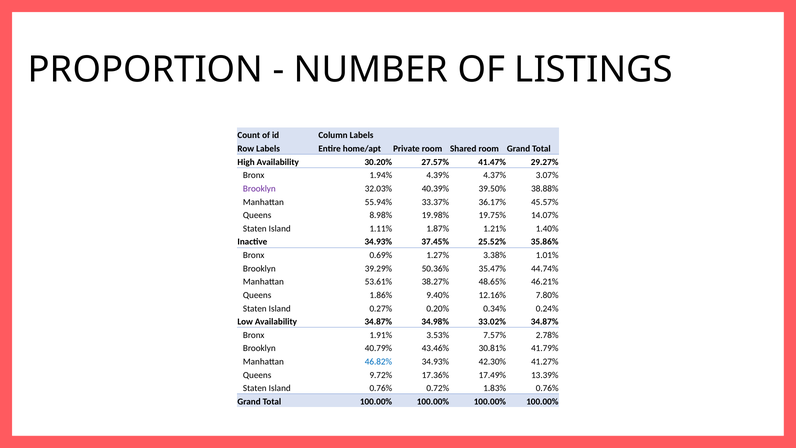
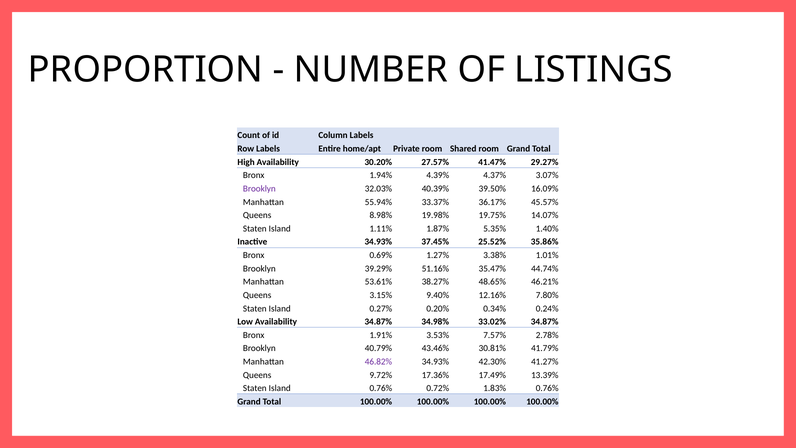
38.88%: 38.88% -> 16.09% (545, 189)
1.21%: 1.21% -> 5.35% (495, 229)
50.36%: 50.36% -> 51.16% (435, 268)
1.86%: 1.86% -> 3.15% (381, 295)
46.82% colour: blue -> purple (378, 362)
